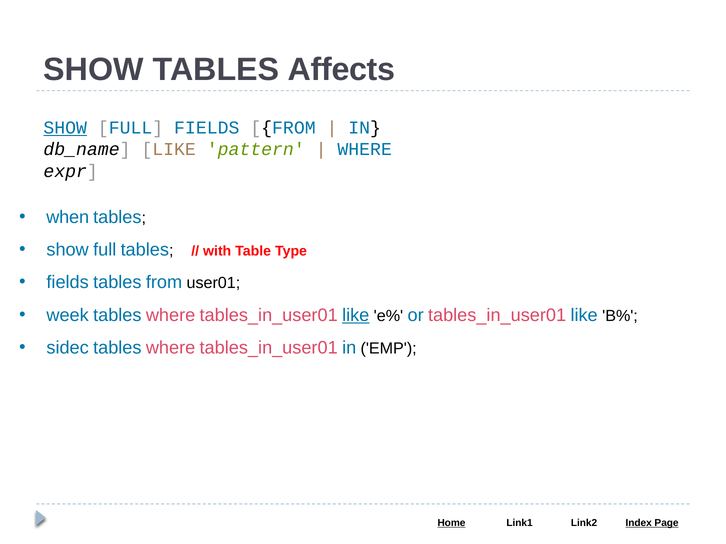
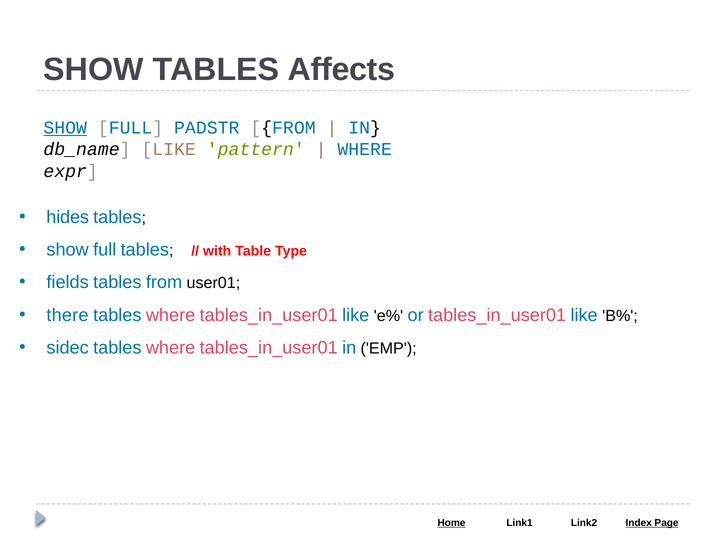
FULL FIELDS: FIELDS -> PADSTR (207, 128)
when: when -> hides (68, 217)
week: week -> there (68, 315)
like underline: present -> none (356, 315)
